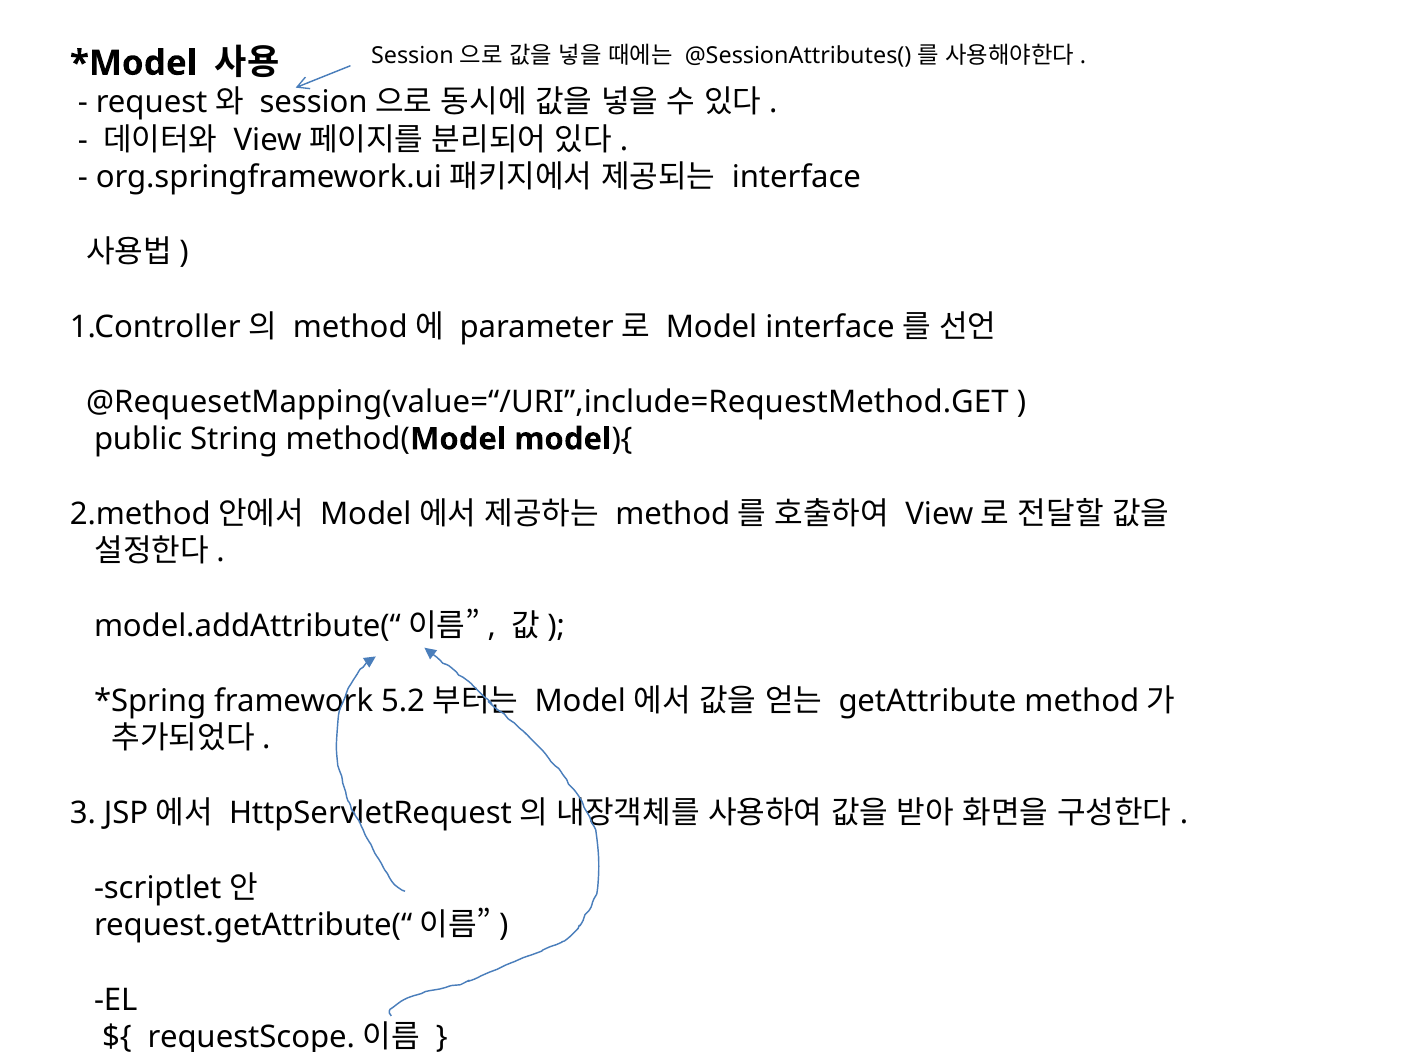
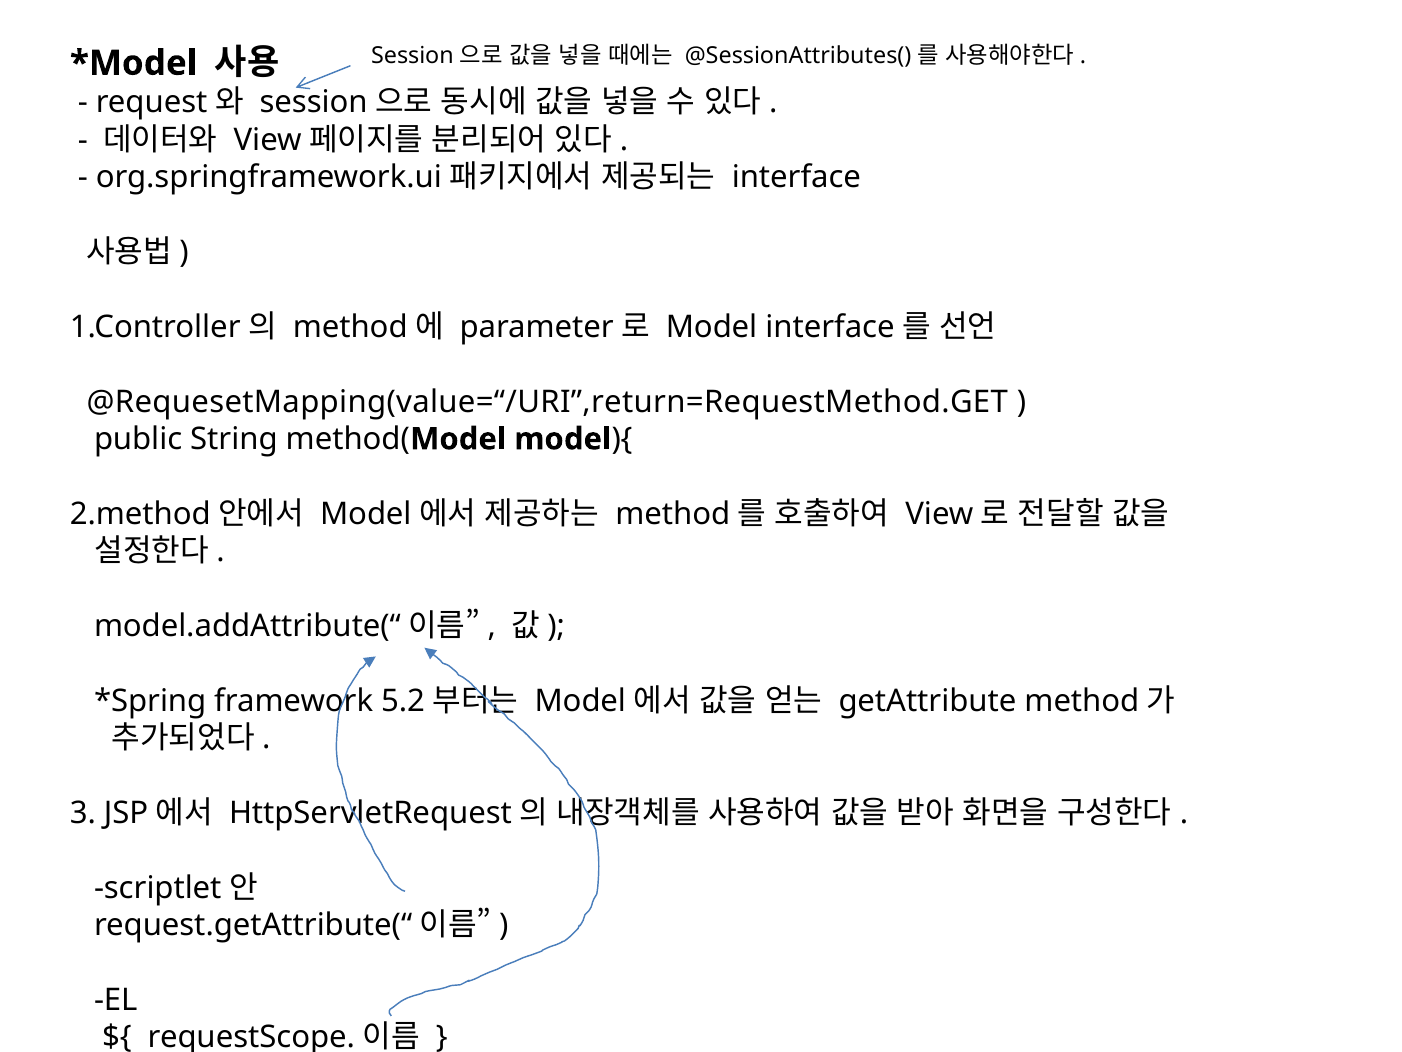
@RequesetMapping(value=“/URI”,include=RequestMethod.GET: @RequesetMapping(value=“/URI”,include=RequestMethod.GET -> @RequesetMapping(value=“/URI”,return=RequestMethod.GET (547, 402)
